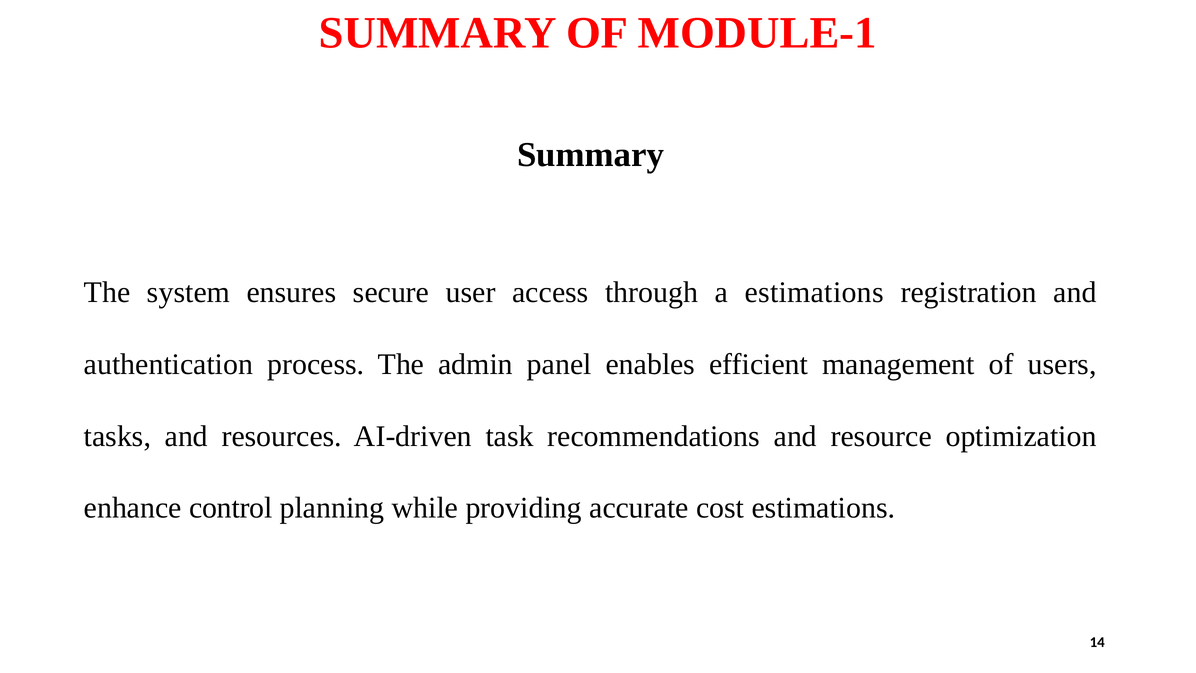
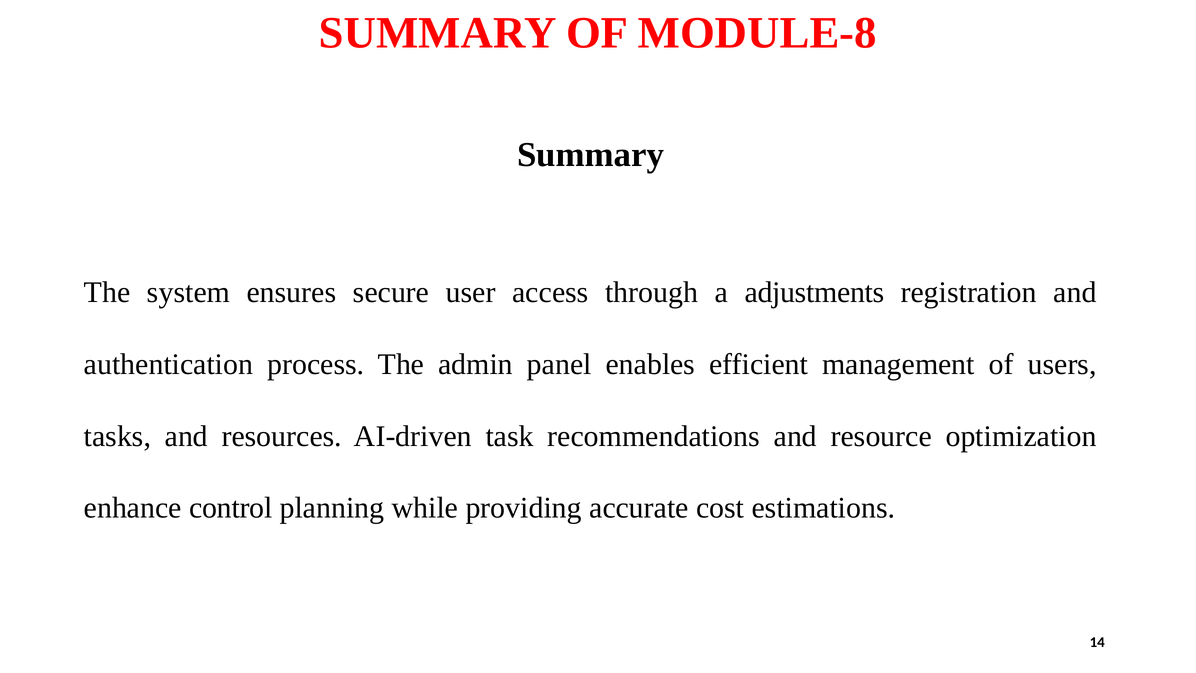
MODULE-1: MODULE-1 -> MODULE-8 (757, 33)
a estimations: estimations -> adjustments (815, 292)
